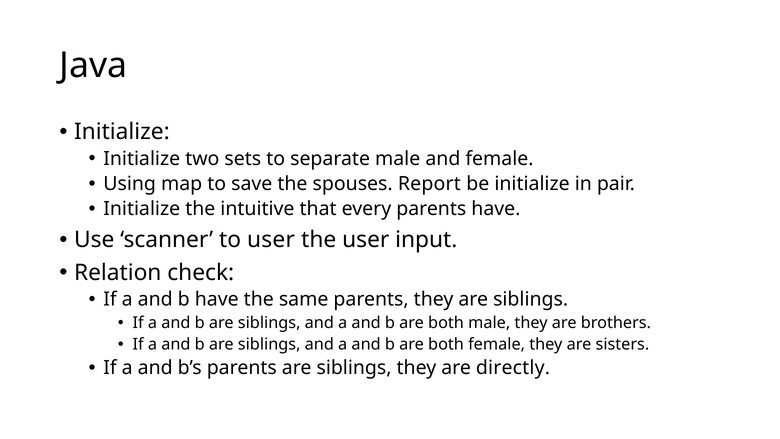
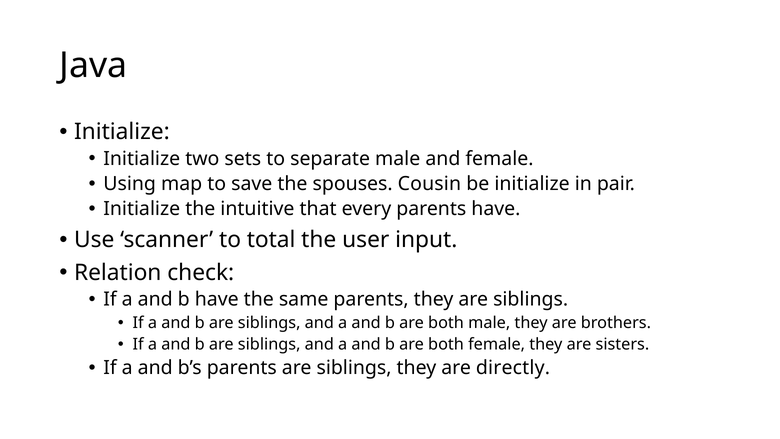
Report: Report -> Cousin (429, 184)
to user: user -> total (271, 240)
